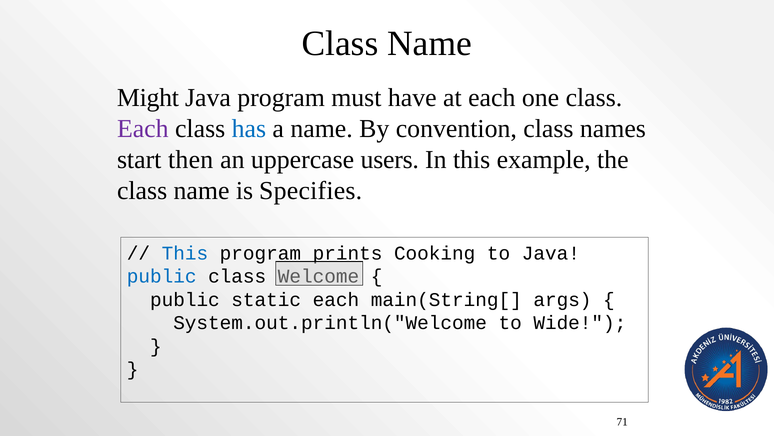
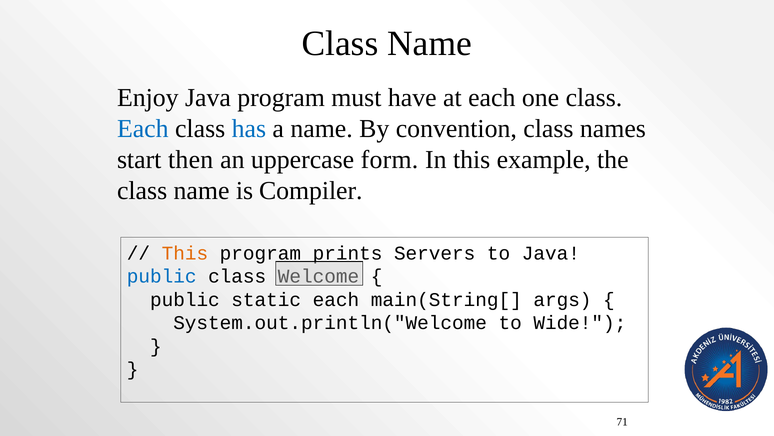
Might: Might -> Enjoy (148, 98)
Each colour: purple -> blue (143, 129)
users: users -> form (390, 160)
Specifies: Specifies -> Compiler (311, 191)
This colour: blue -> orange (185, 253)
Cooking: Cooking -> Servers (435, 253)
